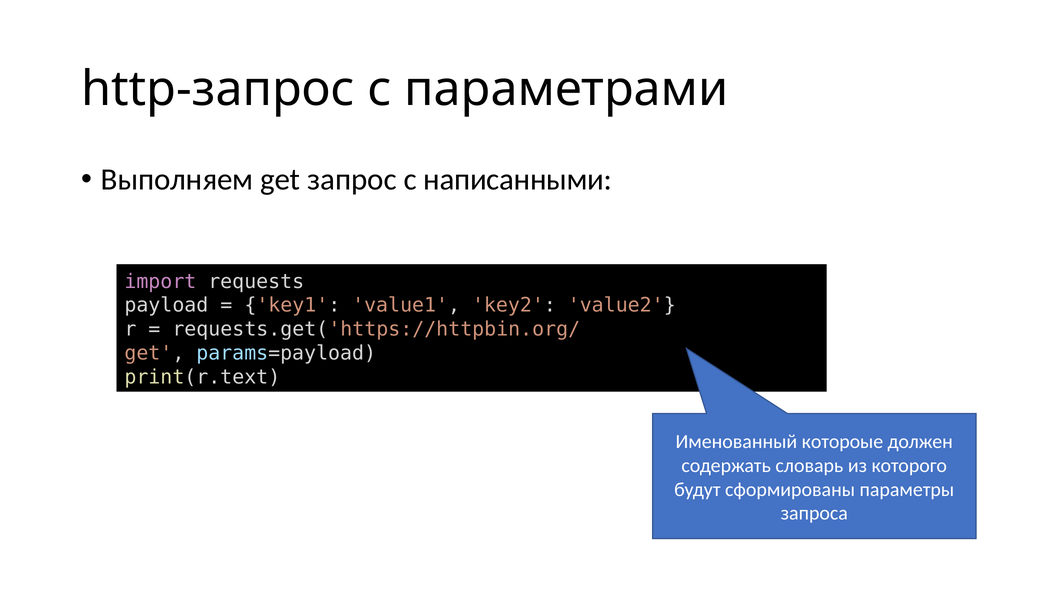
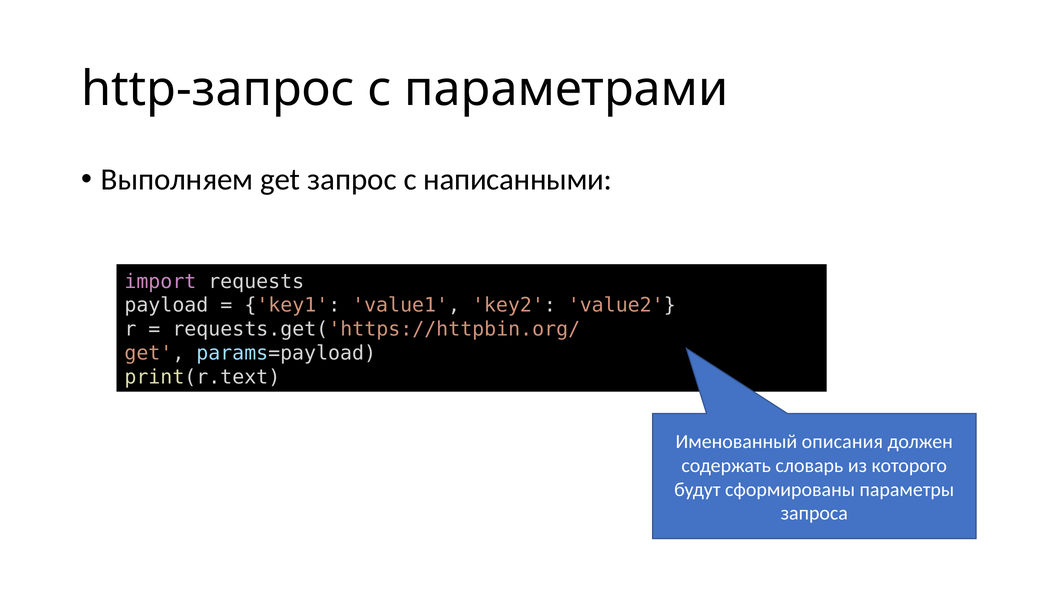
котороые: котороые -> описания (842, 442)
